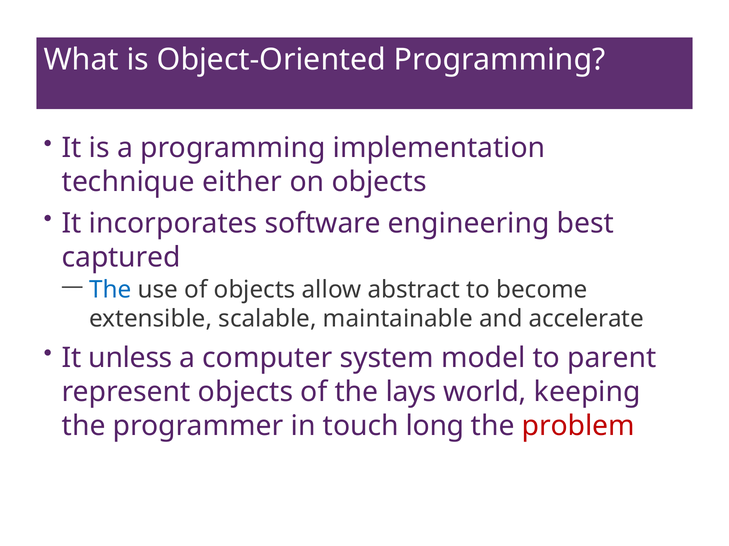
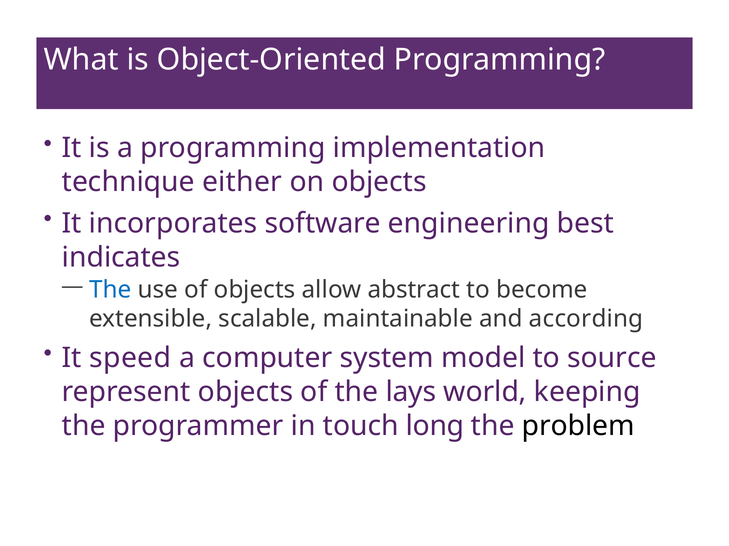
captured: captured -> indicates (121, 258)
accelerate: accelerate -> according (586, 319)
unless: unless -> speed (130, 358)
parent: parent -> source (612, 358)
problem colour: red -> black (578, 426)
